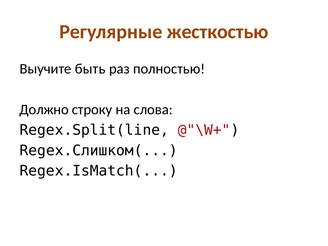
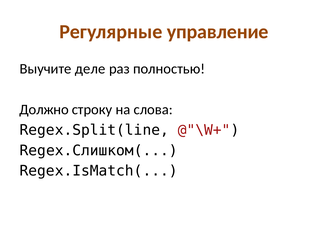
жесткостью: жесткостью -> управление (218, 32)
быть: быть -> деле (90, 69)
